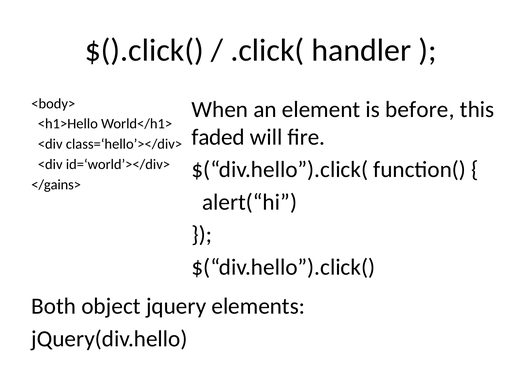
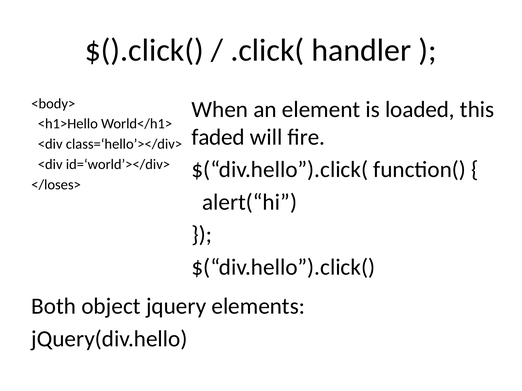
before: before -> loaded (420, 110)
</gains>: </gains> -> </loses> (56, 185)
